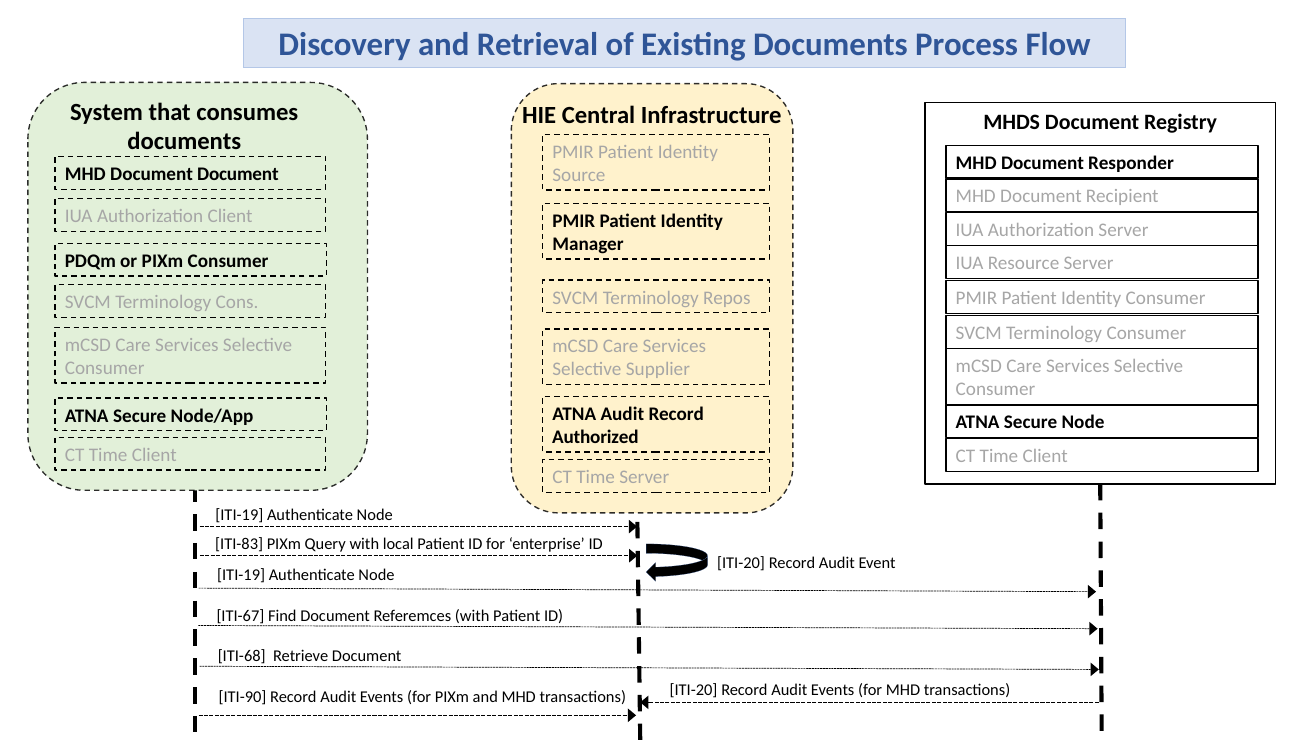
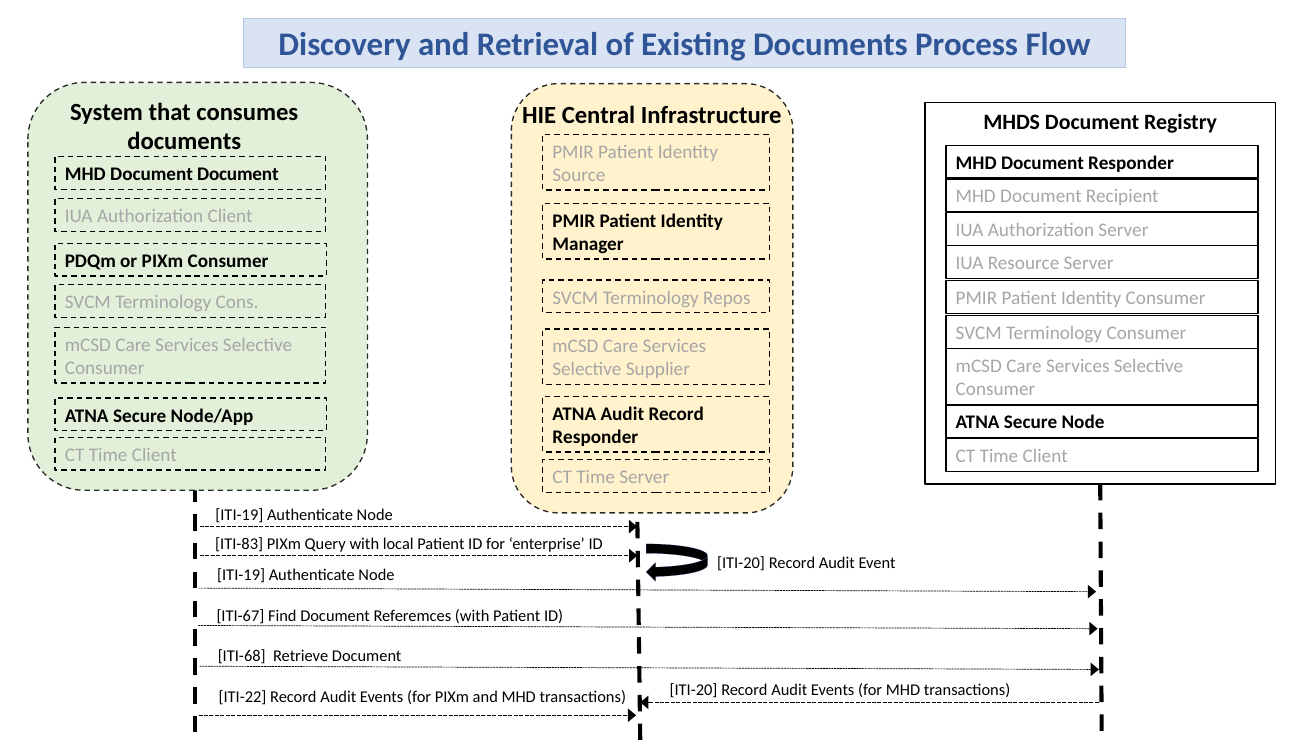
Authorized: Authorized -> Responder (595, 437)
ITI-90: ITI-90 -> ITI-22 (243, 697)
